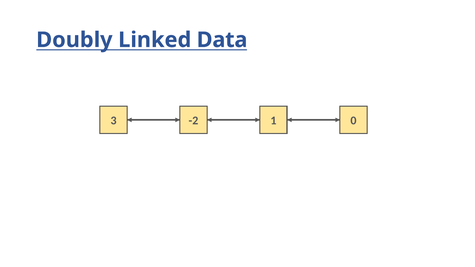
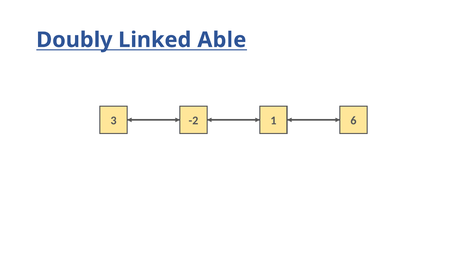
Data: Data -> Able (222, 40)
0: 0 -> 6 (353, 121)
